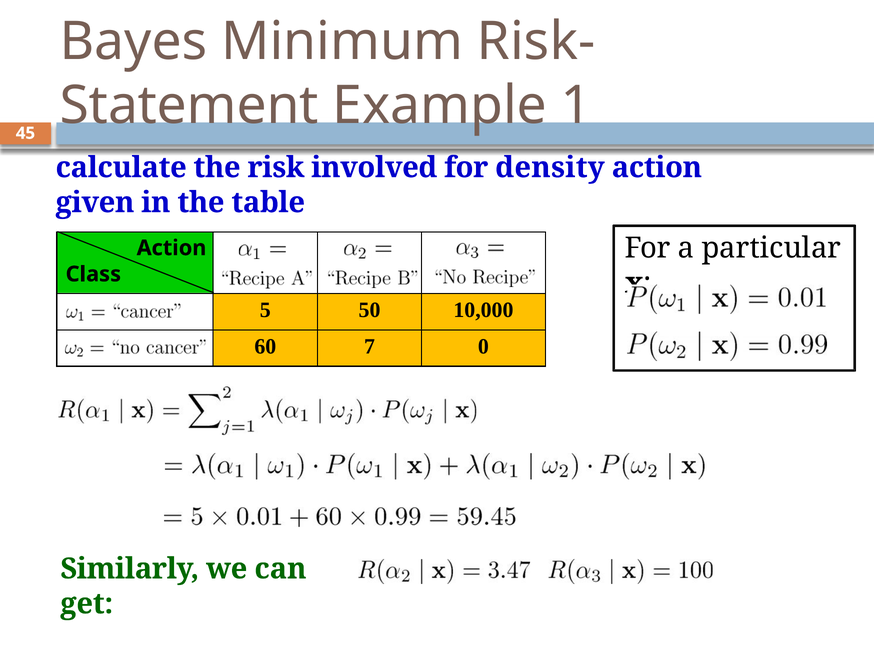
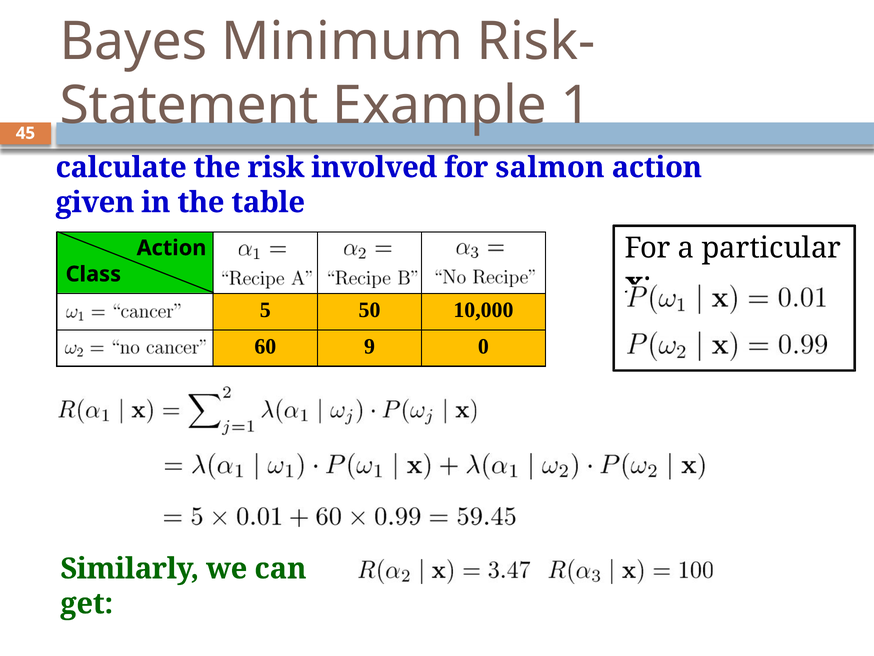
density: density -> salmon (550, 167)
7: 7 -> 9 (369, 346)
